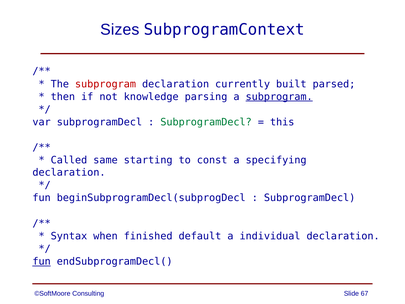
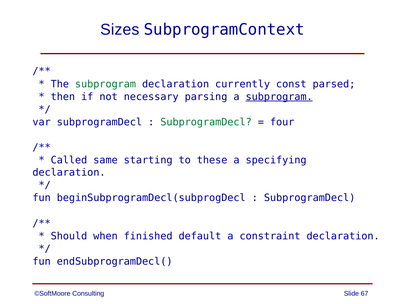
subprogram colour: red -> green (106, 84)
built: built -> const (291, 84)
knowledge: knowledge -> necessary (151, 97)
this: this -> four (282, 122)
const: const -> these (212, 160)
Syntax: Syntax -> Should (69, 236)
individual: individual -> constraint (270, 236)
fun underline: present -> none (42, 261)
